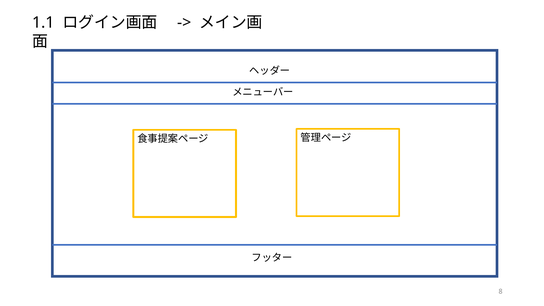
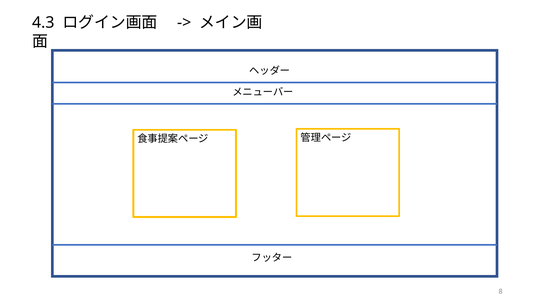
1.1: 1.1 -> 4.3 (43, 23)
